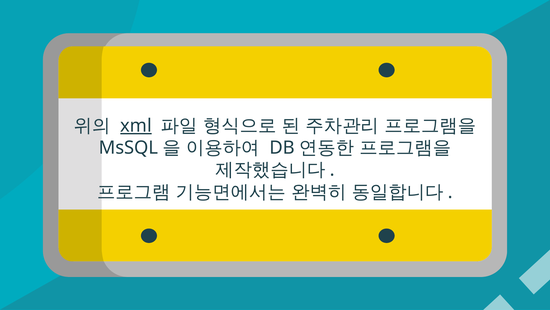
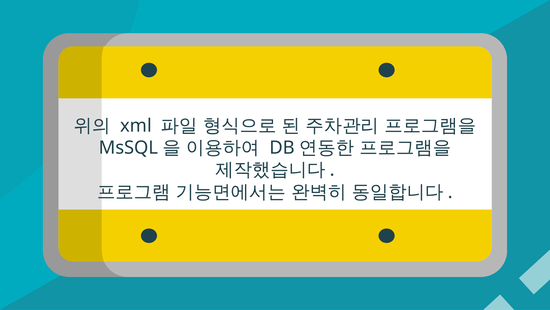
xml underline: present -> none (136, 126)
